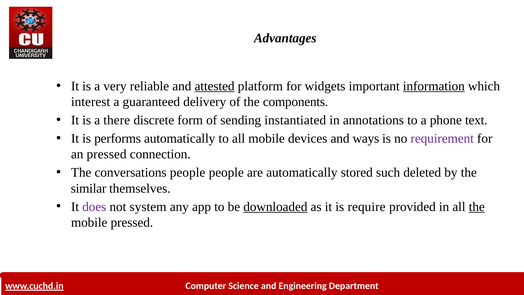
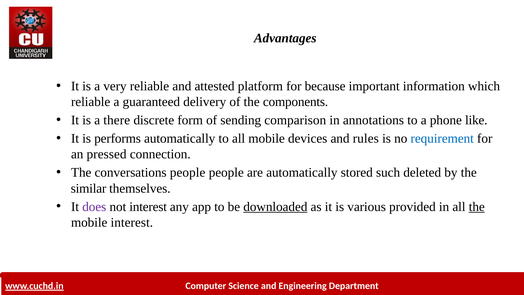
attested underline: present -> none (215, 86)
widgets: widgets -> because (325, 86)
information underline: present -> none (434, 86)
interest: interest -> reliable (91, 102)
instantiated: instantiated -> comparison (295, 120)
text: text -> like (476, 120)
ways: ways -> rules (366, 138)
requirement colour: purple -> blue (442, 138)
not system: system -> interest (148, 207)
require: require -> various (367, 207)
mobile pressed: pressed -> interest (132, 222)
